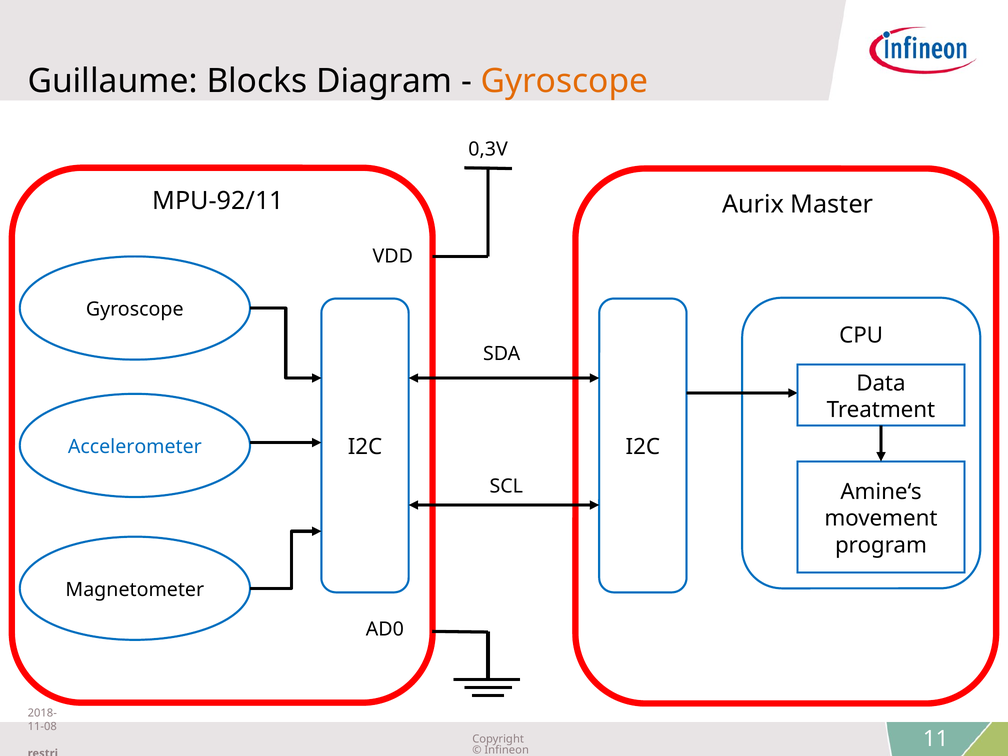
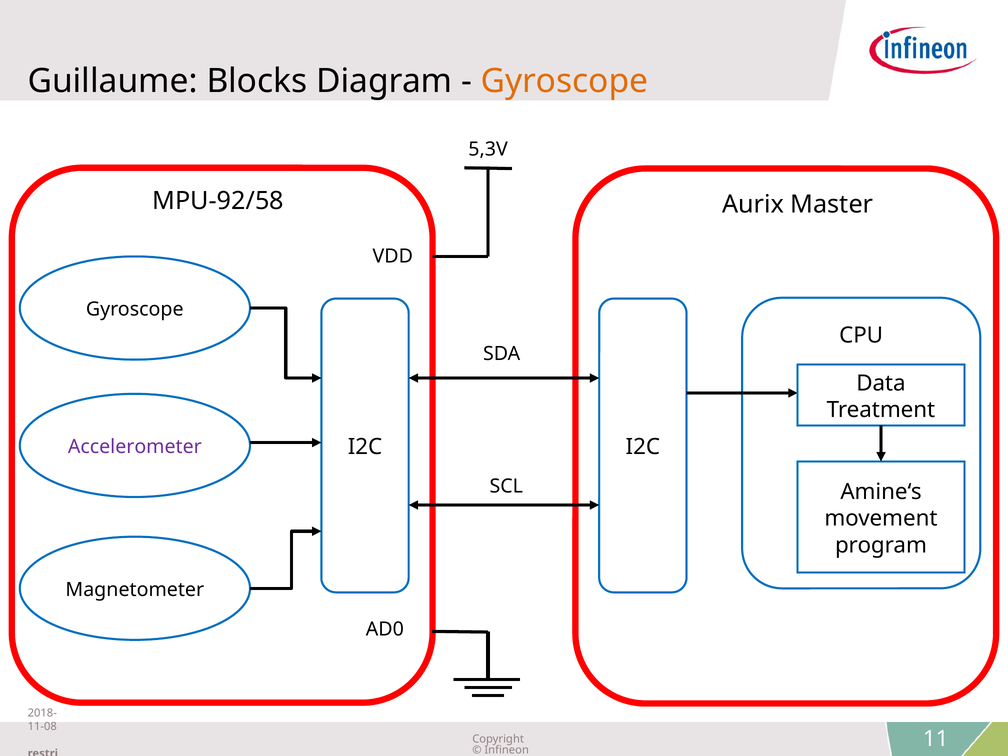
0,3V: 0,3V -> 5,3V (488, 149)
MPU-92/11: MPU-92/11 -> MPU-92/58 (218, 201)
Accelerometer colour: blue -> purple (135, 447)
